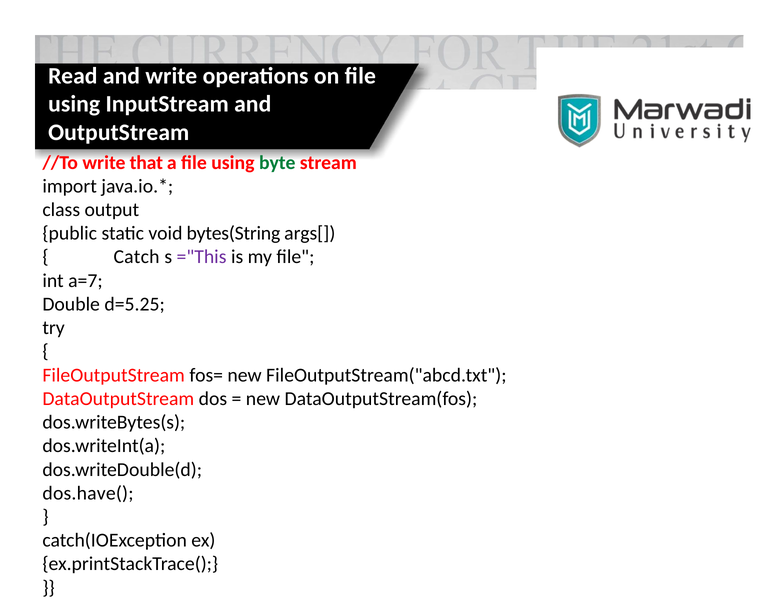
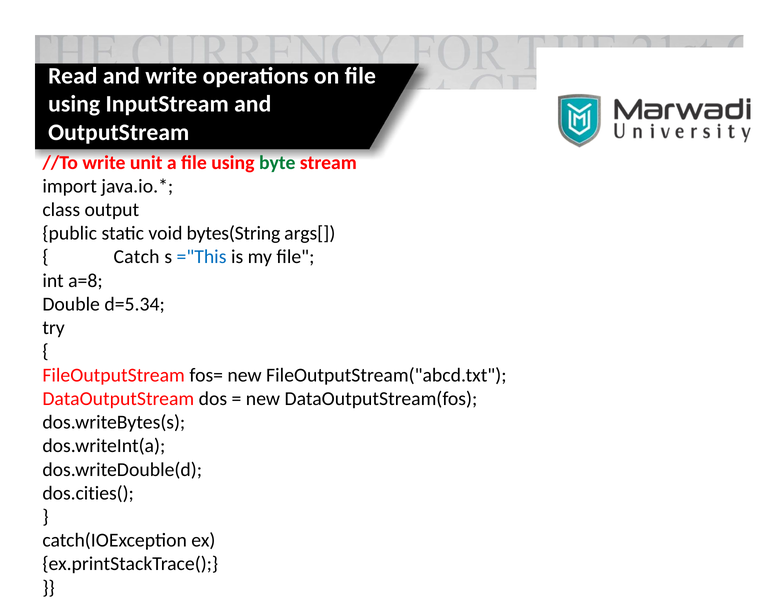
that: that -> unit (146, 163)
="This colour: purple -> blue (202, 257)
a=7: a=7 -> a=8 (85, 281)
d=5.25: d=5.25 -> d=5.34 (135, 305)
dos.have(: dos.have( -> dos.cities( (88, 494)
